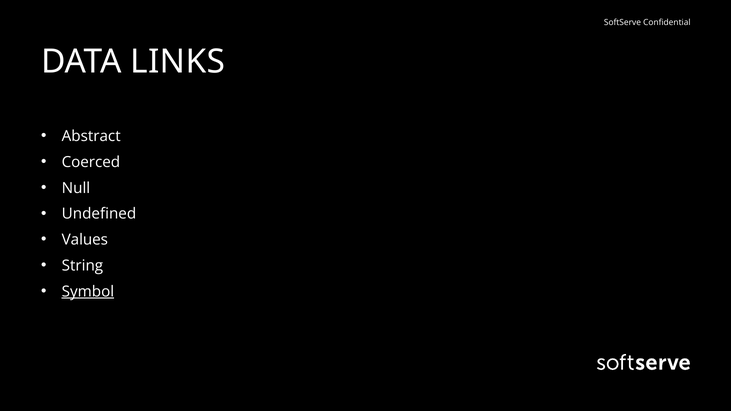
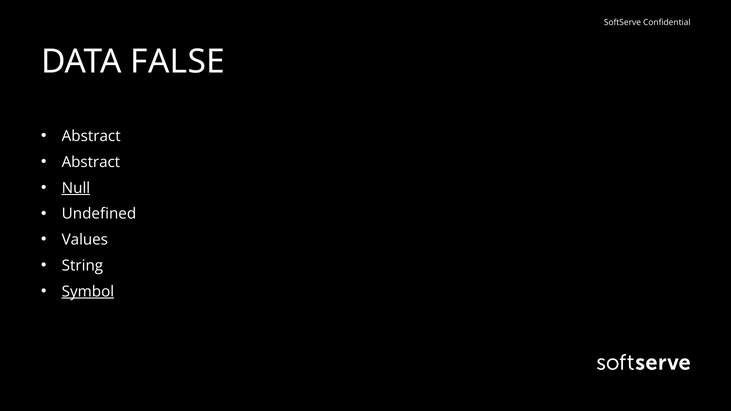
LINKS: LINKS -> FALSE (178, 62)
Coerced: Coerced -> Abstract (91, 162)
Null underline: none -> present (76, 188)
